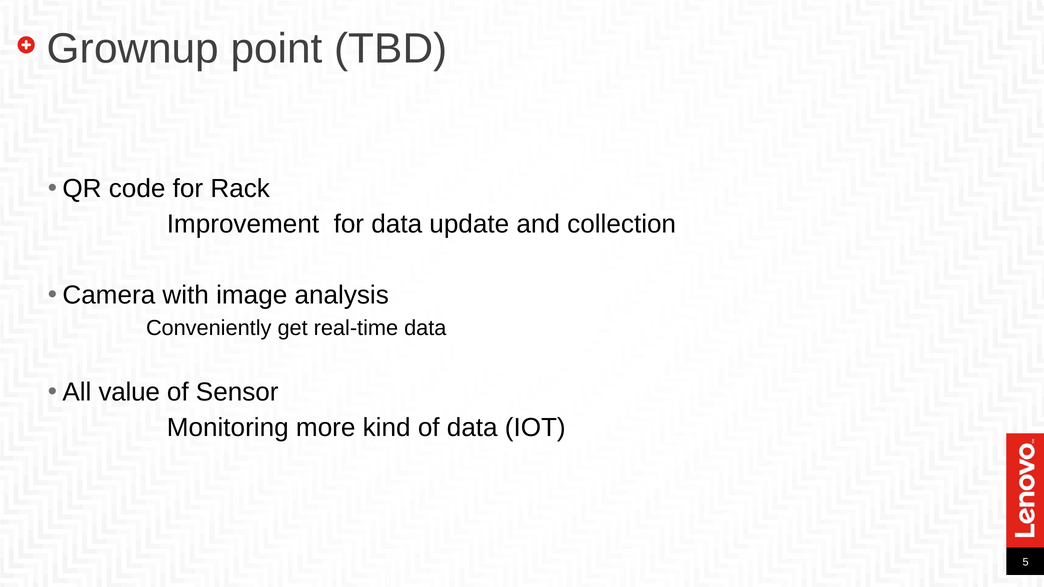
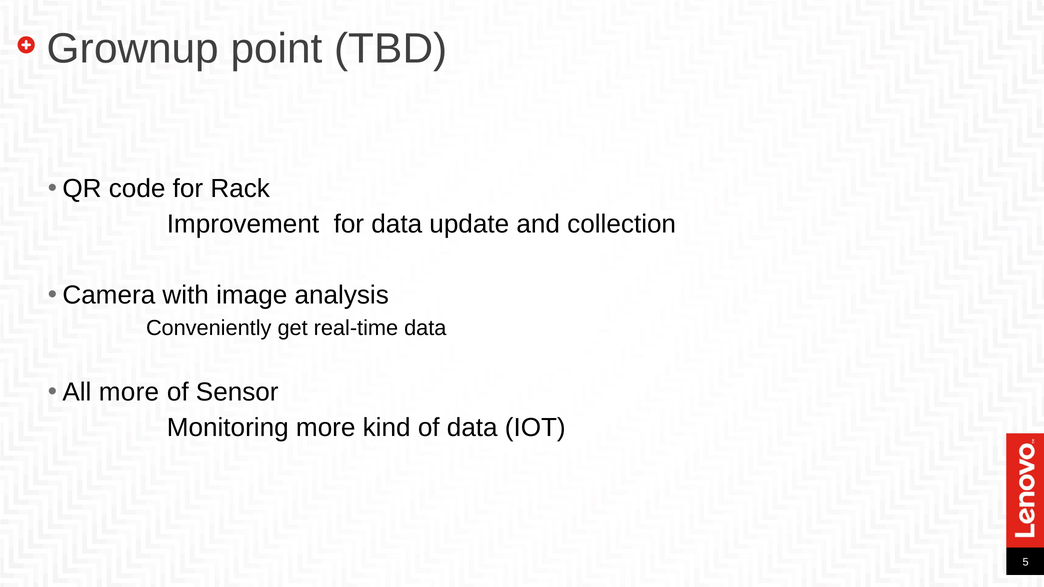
All value: value -> more (129, 392)
